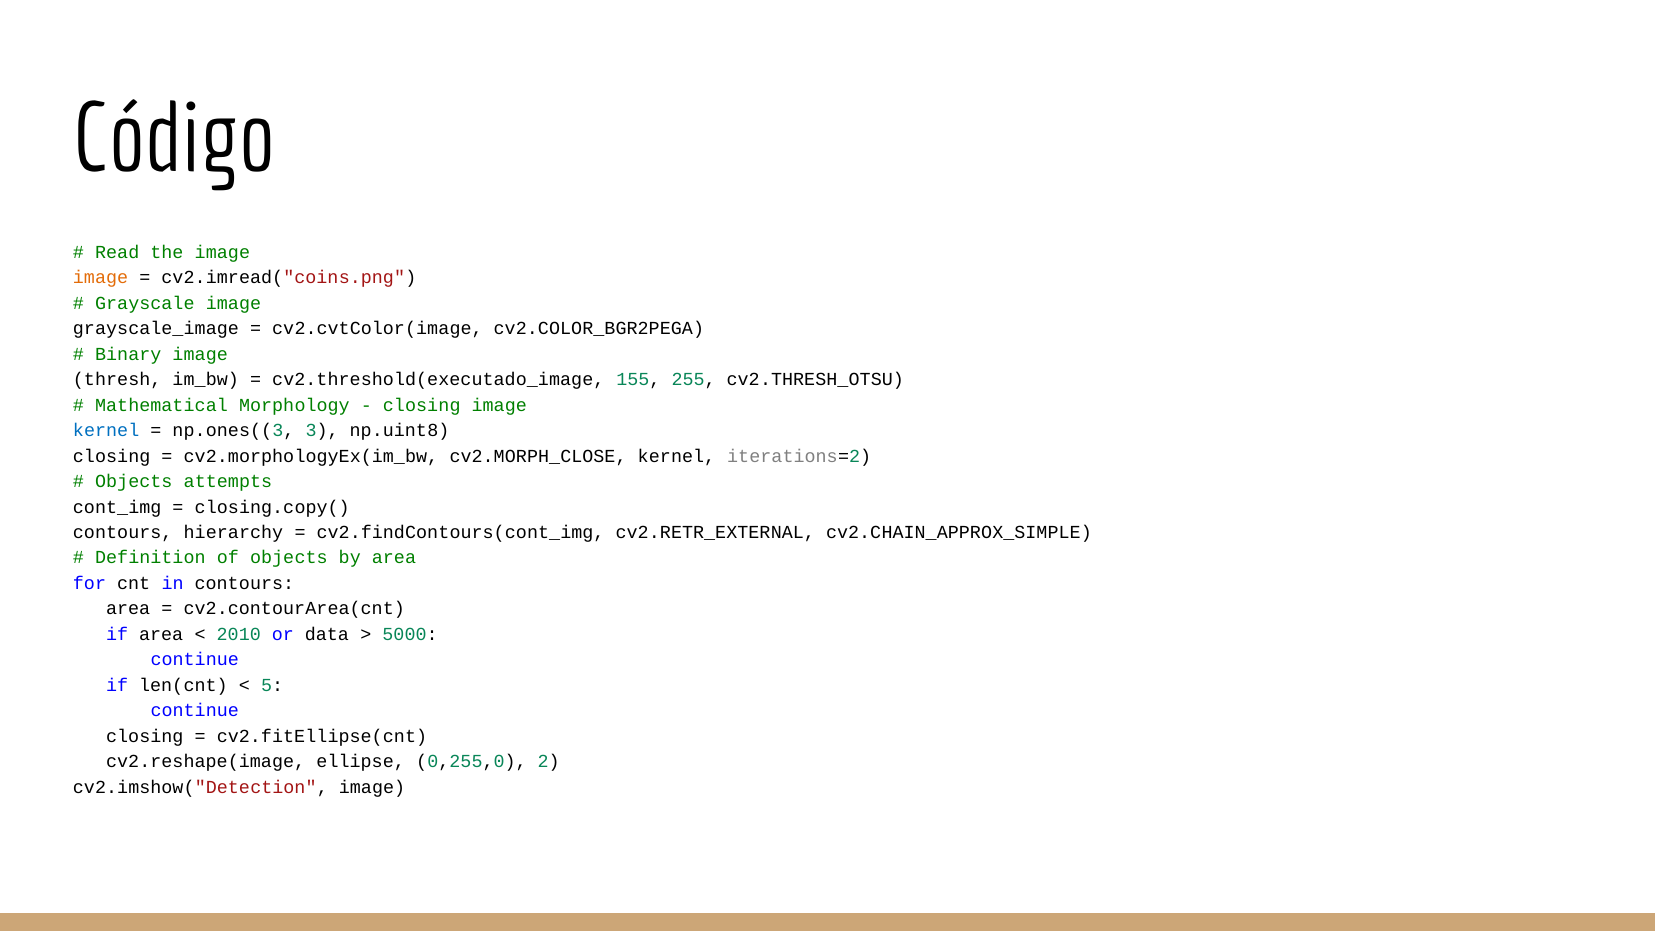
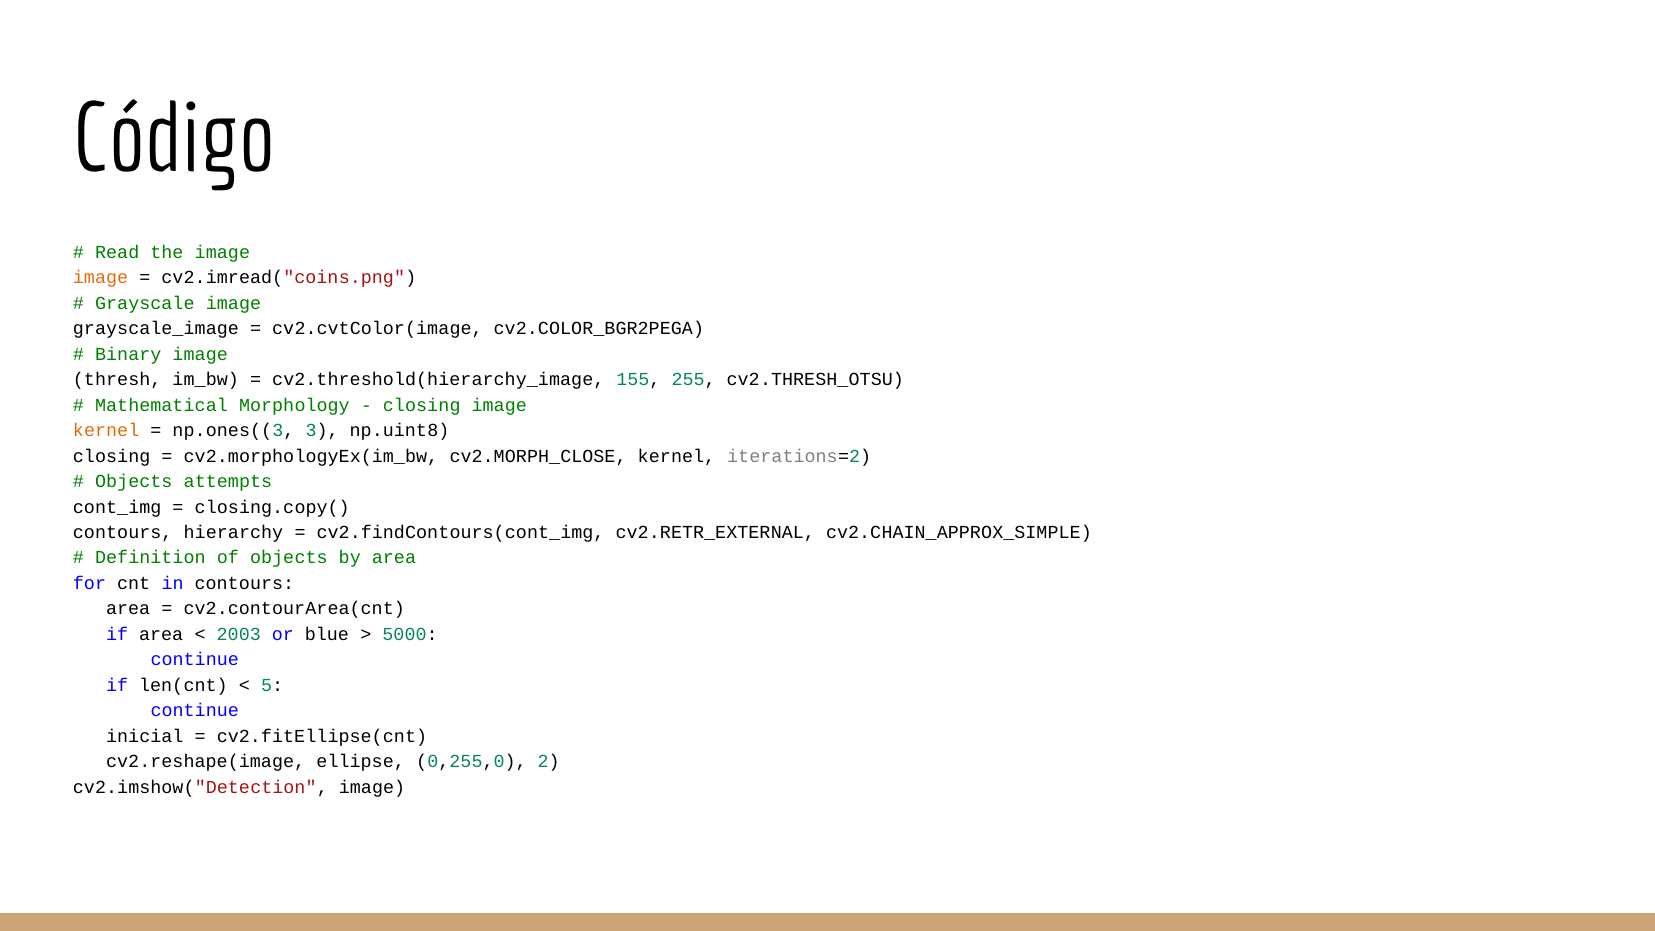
cv2.threshold(executado_image: cv2.threshold(executado_image -> cv2.threshold(hierarchy_image (438, 380)
kernel colour: blue -> orange (106, 430)
2010: 2010 -> 2003 (239, 634)
data: data -> blue (327, 634)
closing: closing -> inicial (145, 736)
